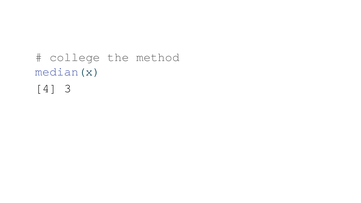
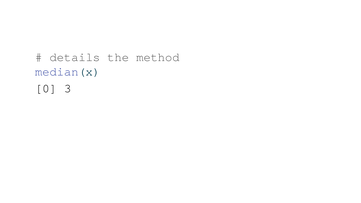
college: college -> details (75, 57)
4: 4 -> 0 (46, 89)
